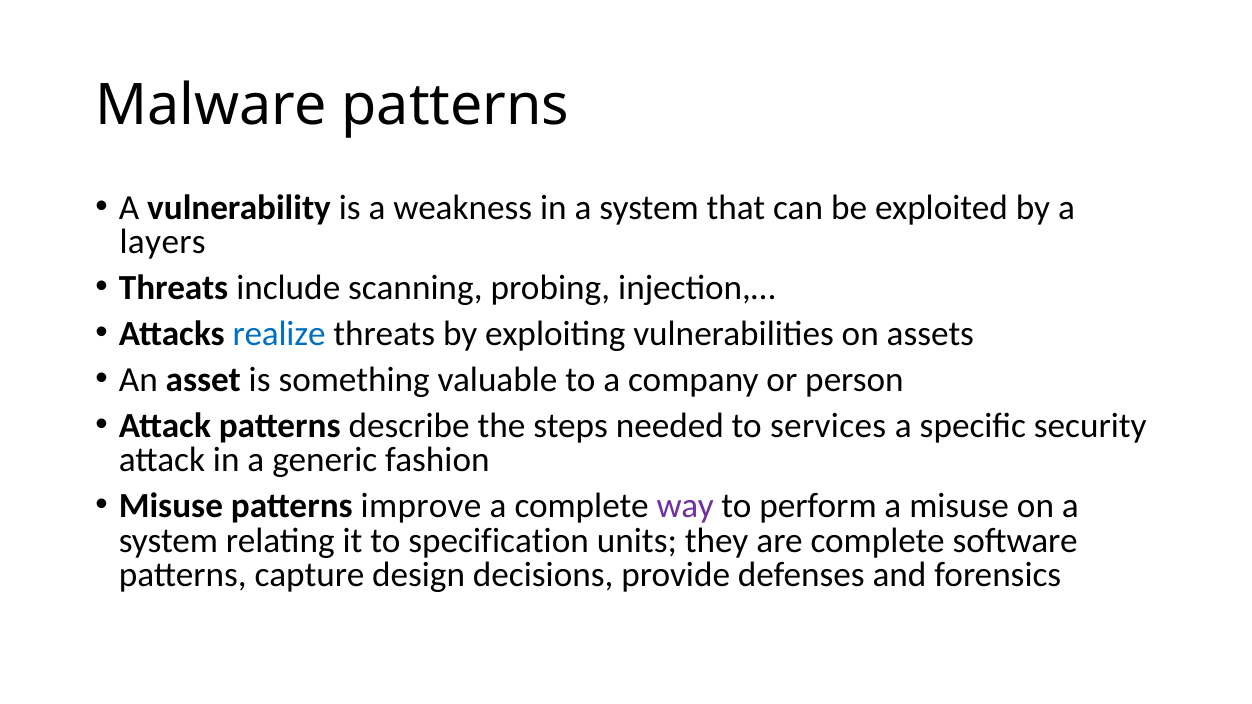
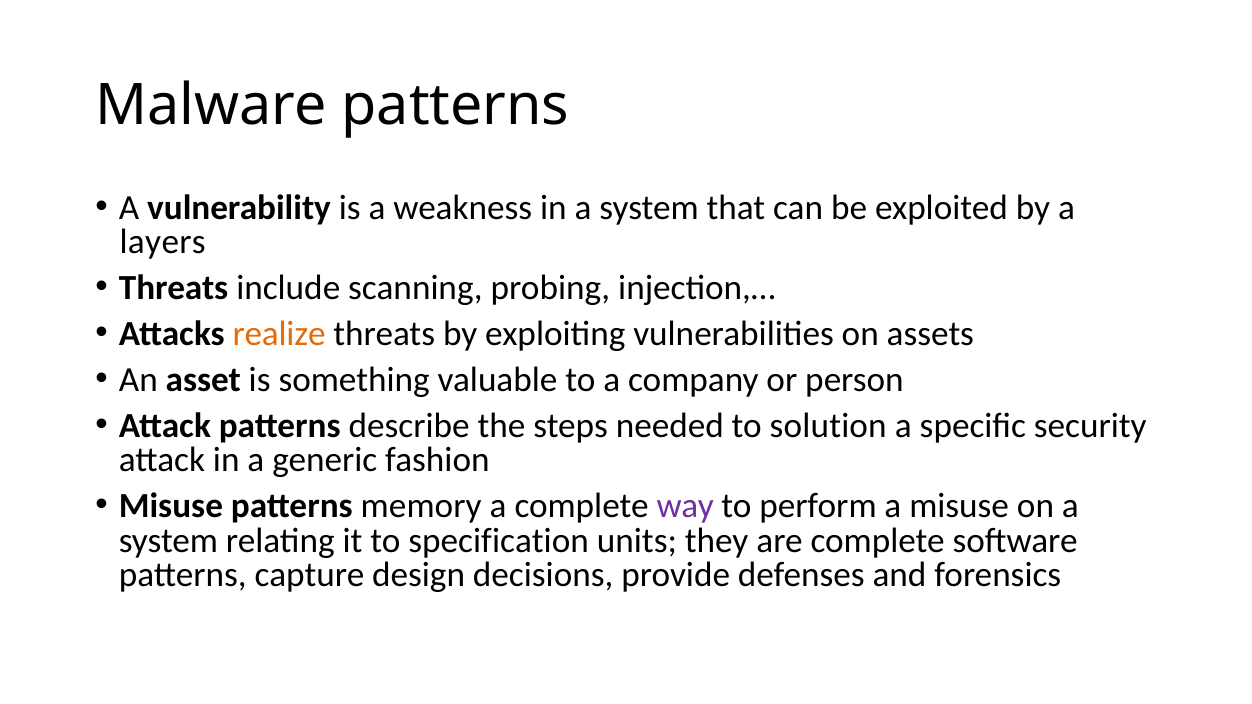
realize colour: blue -> orange (279, 334)
services: services -> solution (828, 426)
improve: improve -> memory (421, 506)
